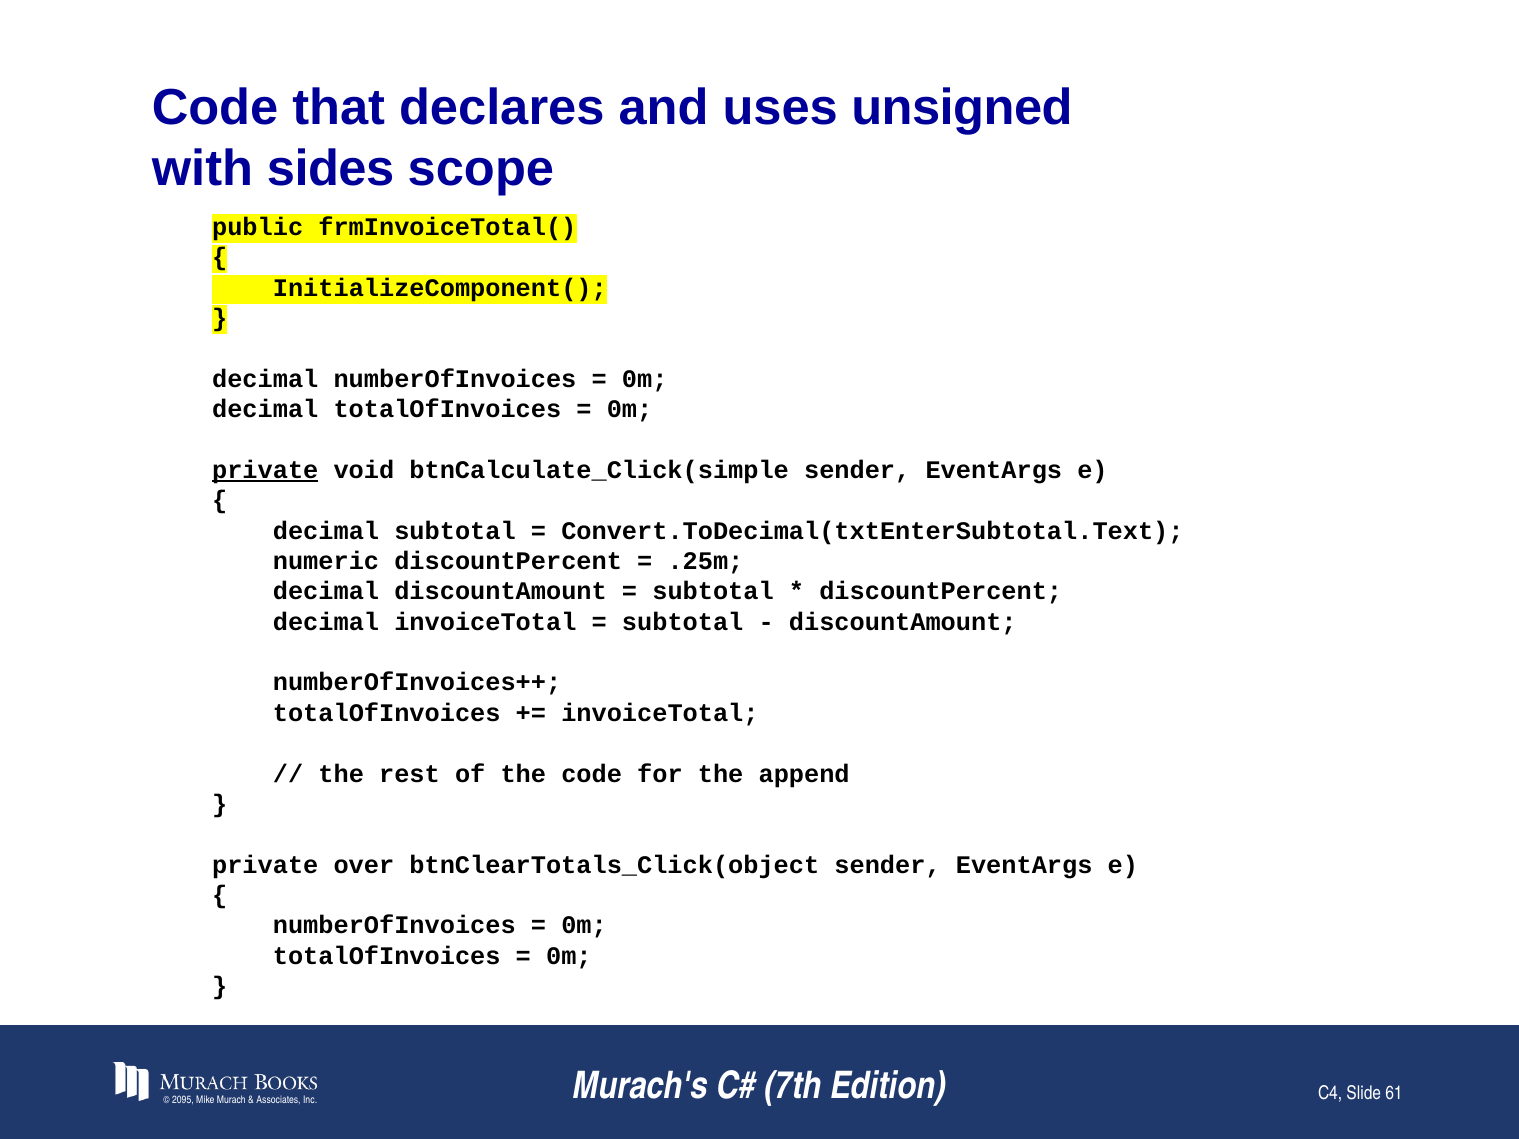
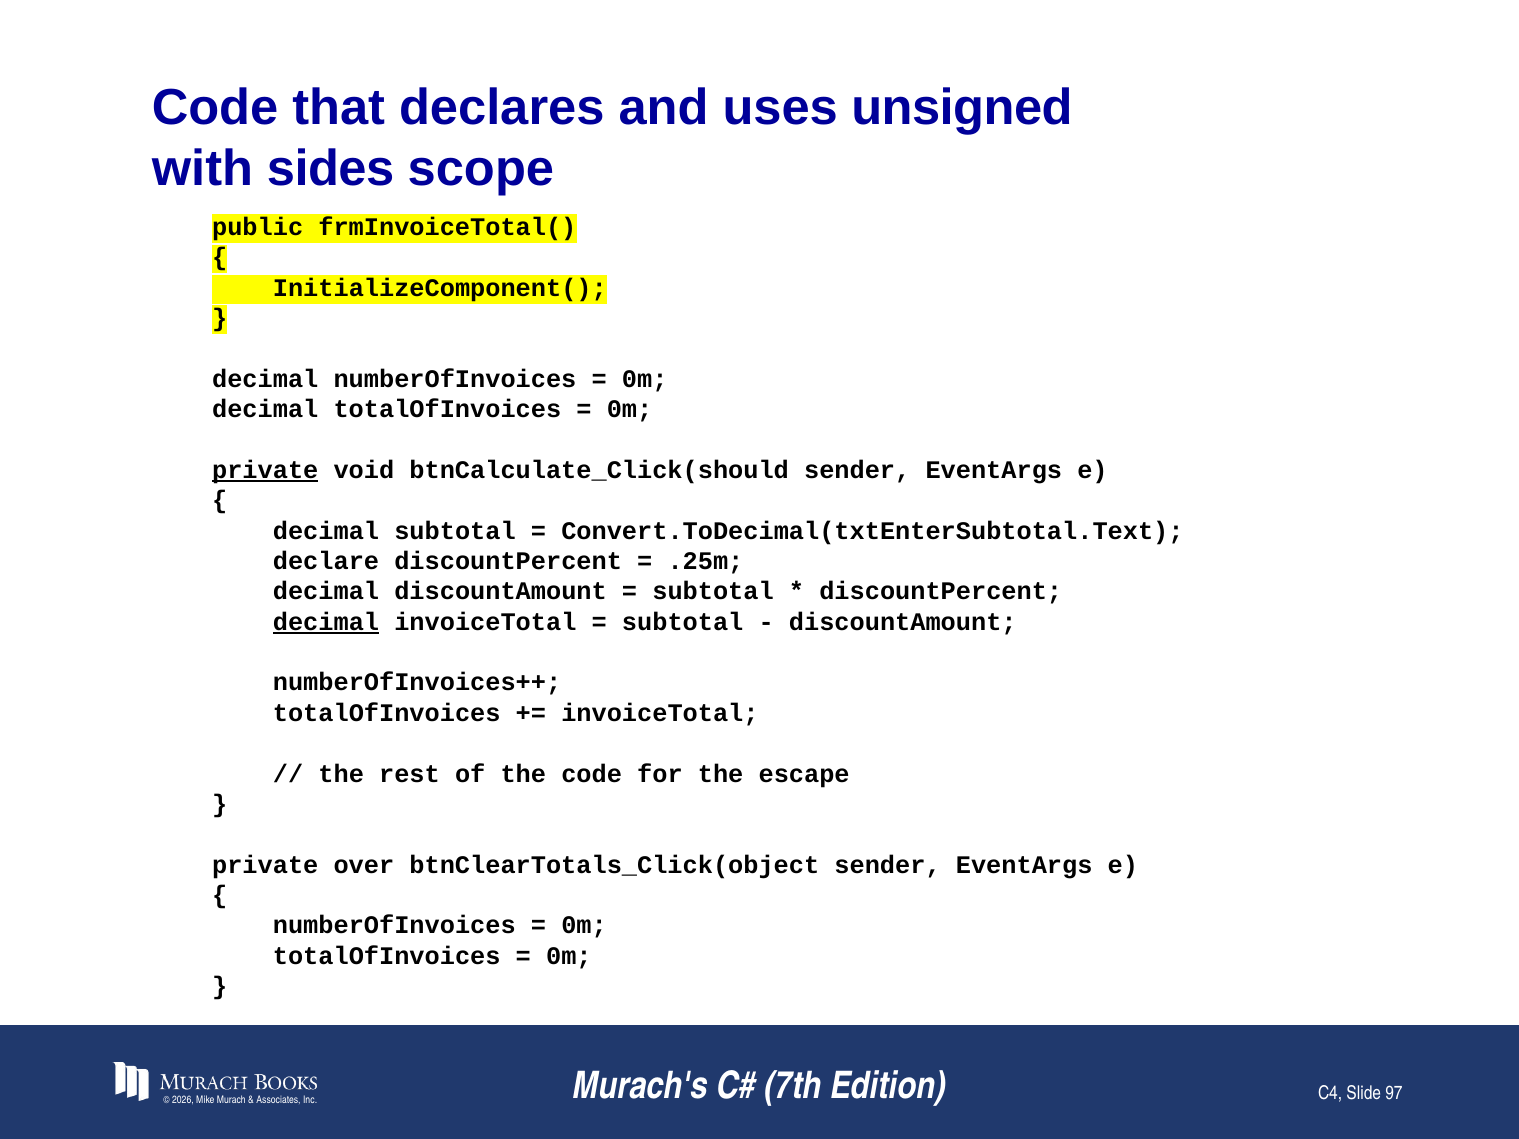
btnCalculate_Click(simple: btnCalculate_Click(simple -> btnCalculate_Click(should (599, 470)
numeric: numeric -> declare (326, 561)
decimal underline: none -> present (326, 622)
append: append -> escape (804, 774)
2095: 2095 -> 2026 (183, 1101)
61: 61 -> 97 (1394, 1093)
